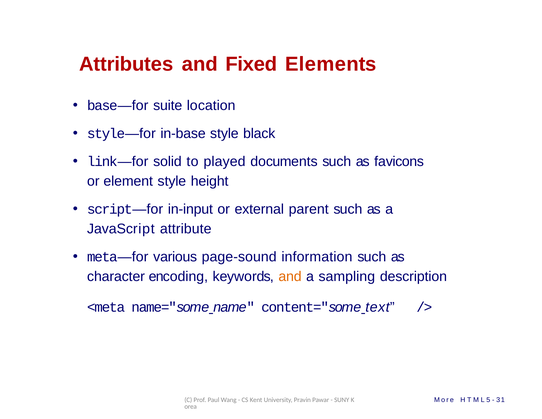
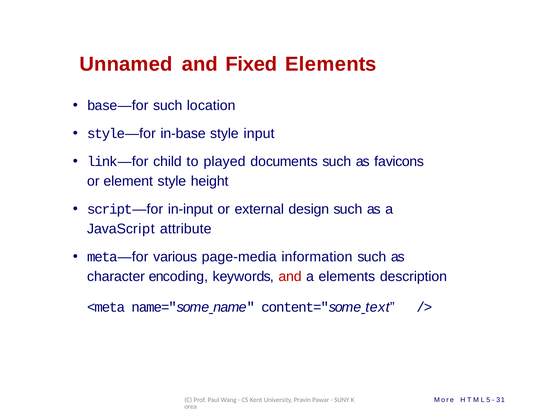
Attributes: Attributes -> Unnamed (126, 64)
base—for suite: suite -> such (168, 106)
black: black -> input (259, 134)
solid: solid -> child (167, 161)
parent: parent -> design (309, 209)
page-sound: page-sound -> page-media (239, 257)
and colour: orange -> red (290, 277)
a sampling: sampling -> elements (347, 277)
